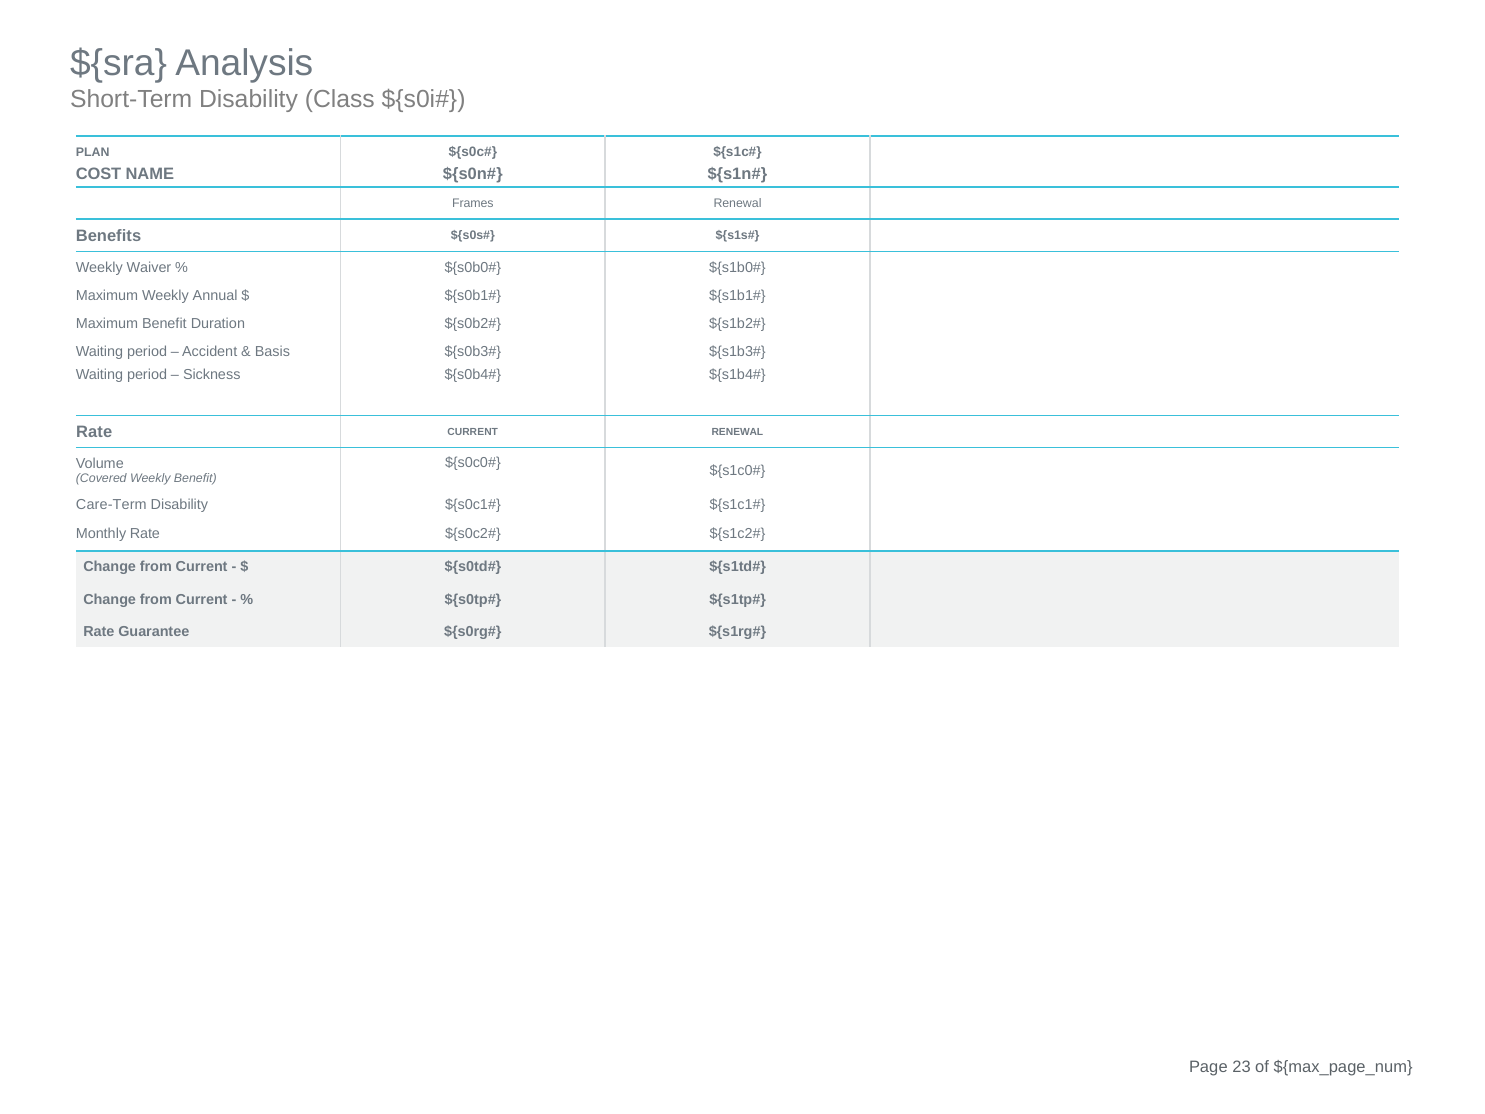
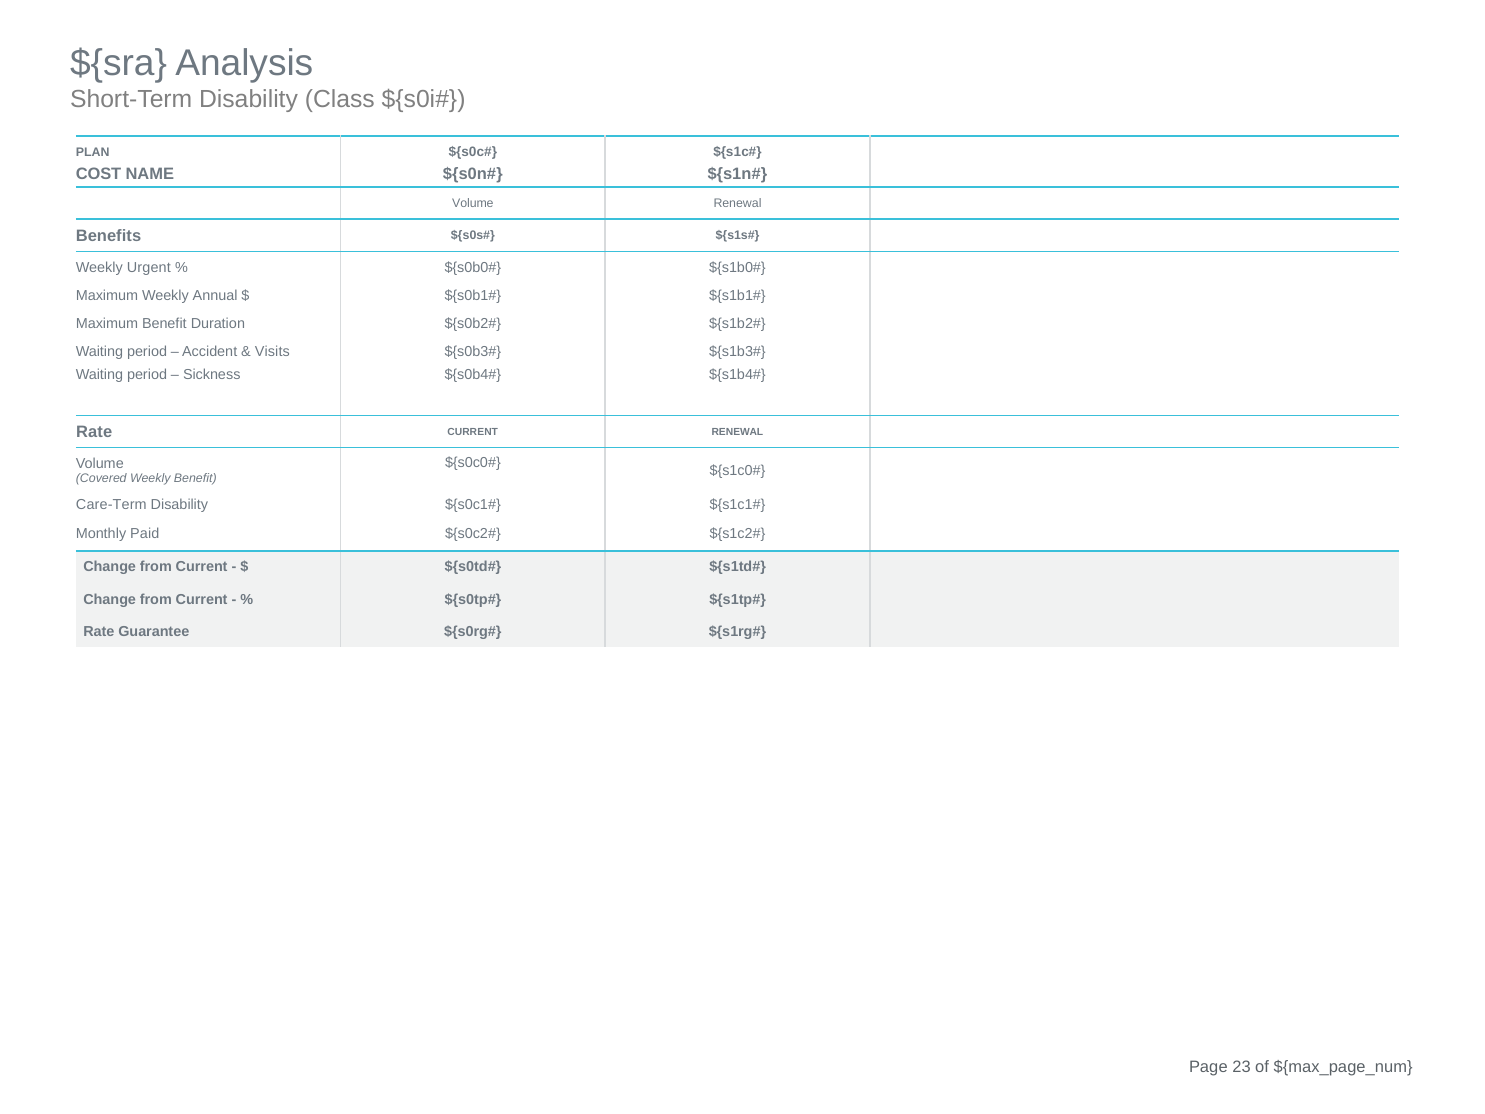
Frames: Frames -> Volume (473, 203)
Waiver: Waiver -> Urgent (149, 268)
Basis: Basis -> Visits (272, 351)
Monthly Rate: Rate -> Paid (145, 533)
